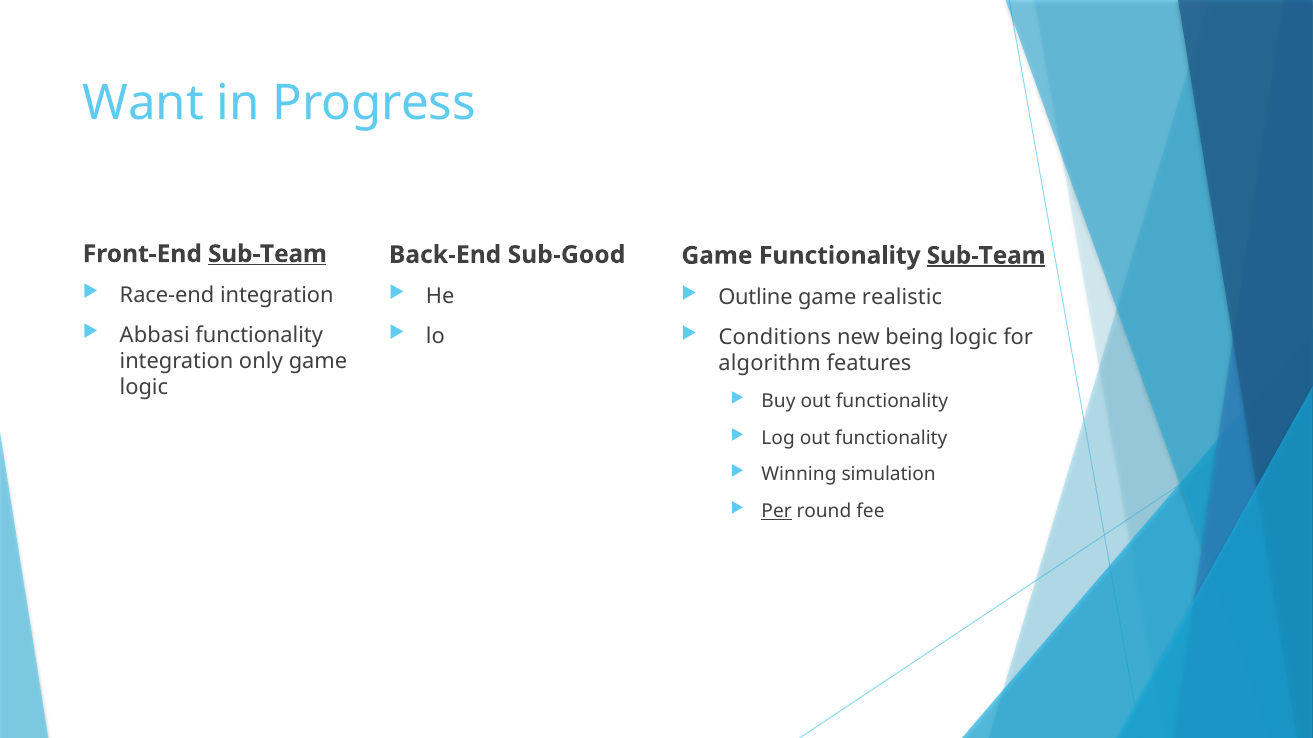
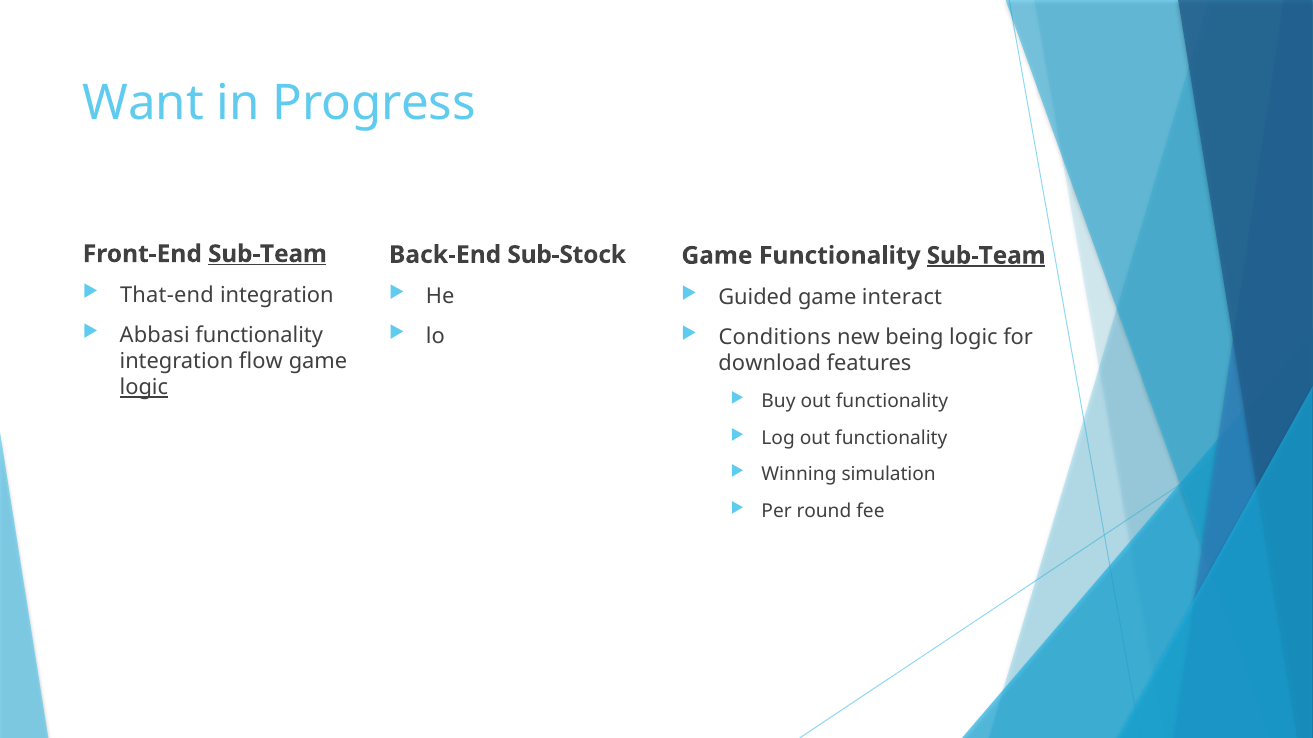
Sub-Good: Sub-Good -> Sub-Stock (567, 255)
Race-end: Race-end -> That-end (167, 295)
Outline: Outline -> Guided (755, 297)
realistic: realistic -> interact (902, 297)
only: only -> flow (261, 362)
algorithm: algorithm -> download (770, 363)
logic underline: none -> present (144, 388)
Per underline: present -> none (777, 512)
